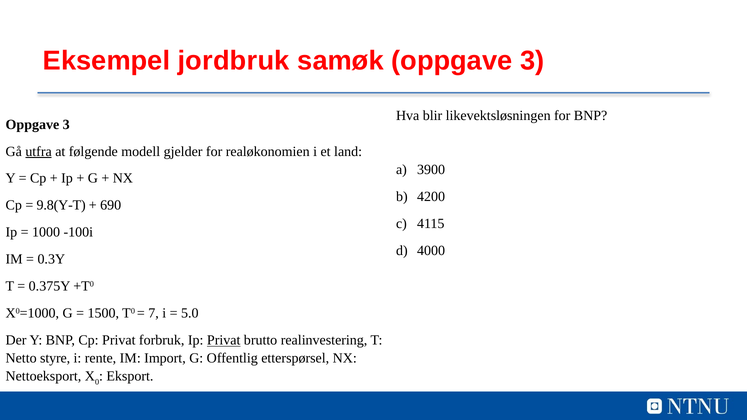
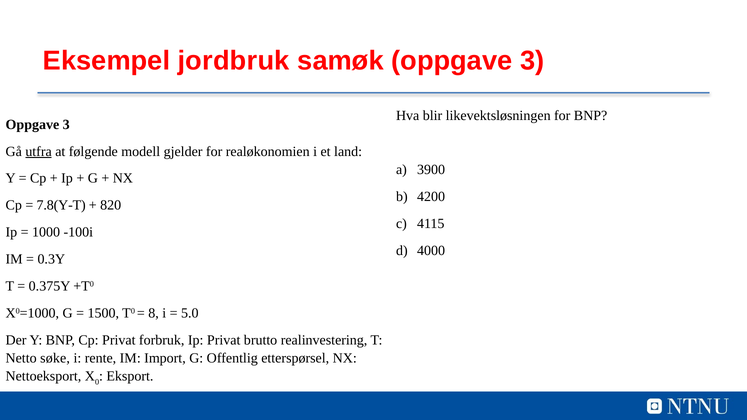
9.8(Y-T: 9.8(Y-T -> 7.8(Y-T (61, 205)
690: 690 -> 820 (111, 205)
7: 7 -> 8 (154, 313)
Privat underline: present -> none (224, 340)
styre: styre -> søke (55, 358)
